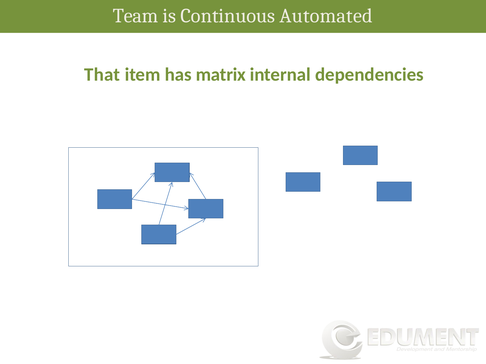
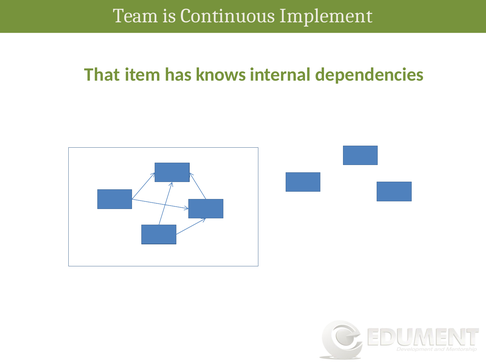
Automated: Automated -> Implement (326, 16)
matrix: matrix -> knows (221, 75)
